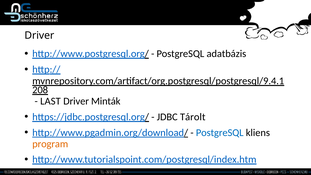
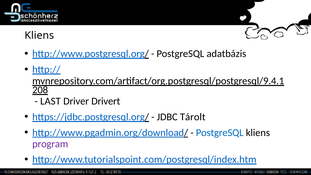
Driver: Driver -> Kliens (39, 35)
Minták: Minták -> Drivert (106, 101)
program colour: orange -> purple (50, 144)
